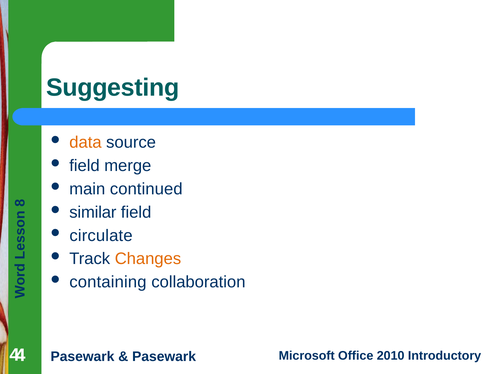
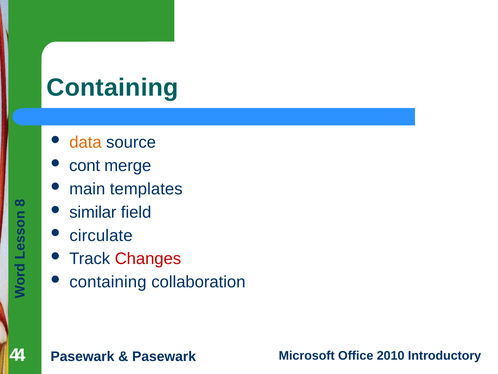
Suggesting: Suggesting -> Containing (112, 88)
field: field -> cont (85, 166)
continued: continued -> templates (146, 189)
Changes colour: orange -> red (148, 258)
